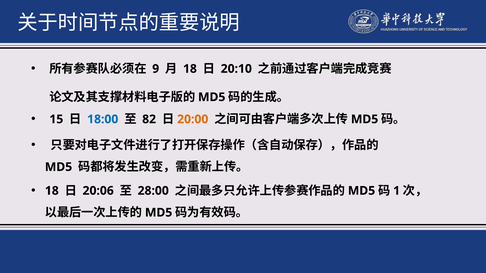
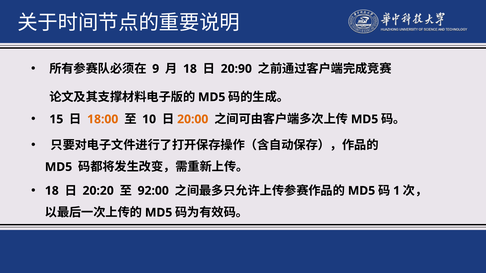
20:10: 20:10 -> 20:90 (236, 69)
18:00 colour: blue -> orange (103, 119)
82: 82 -> 10 (149, 119)
20:06: 20:06 -> 20:20 (98, 191)
28:00: 28:00 -> 92:00 (153, 191)
